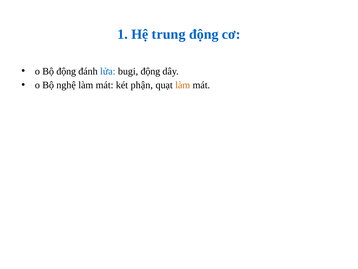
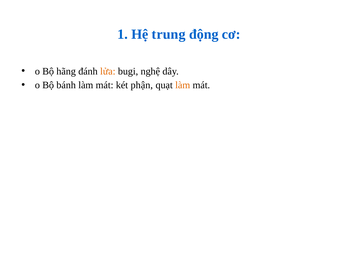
Bộ động: động -> hãng (66, 71)
lửa colour: blue -> orange (108, 71)
bugi động: động -> nghệ (150, 71)
nghệ: nghệ -> bánh (66, 85)
